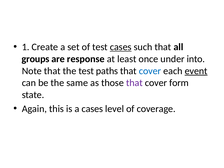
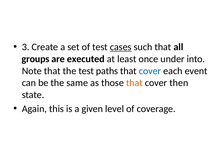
1: 1 -> 3 (26, 47)
response: response -> executed (86, 59)
event underline: present -> none (196, 71)
that colour: purple -> orange (134, 83)
form: form -> then (179, 83)
a cases: cases -> given (92, 109)
